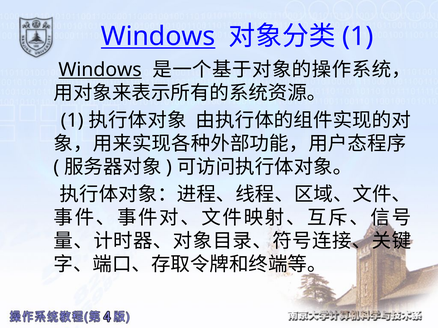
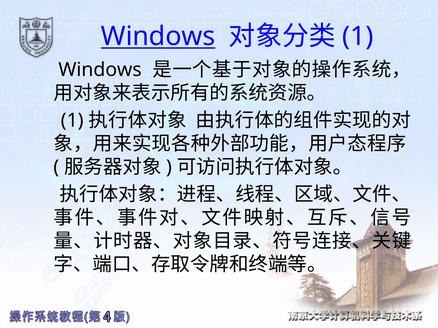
Windows underline: present -> none (100, 70)
